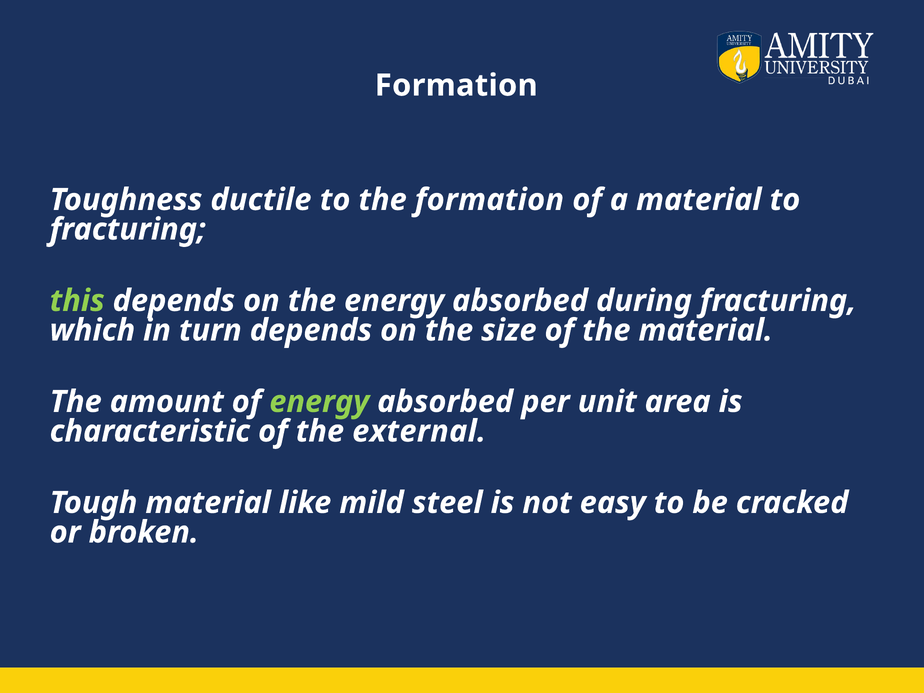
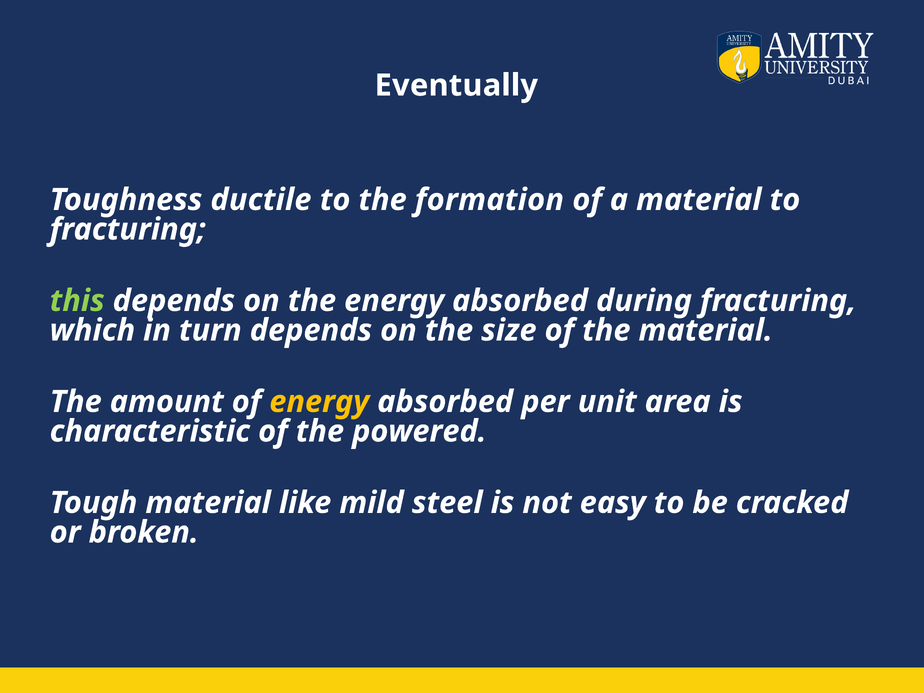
Formation: Formation -> Eventually (456, 85)
energy colour: light green -> yellow (319, 402)
external: external -> powered (419, 431)
